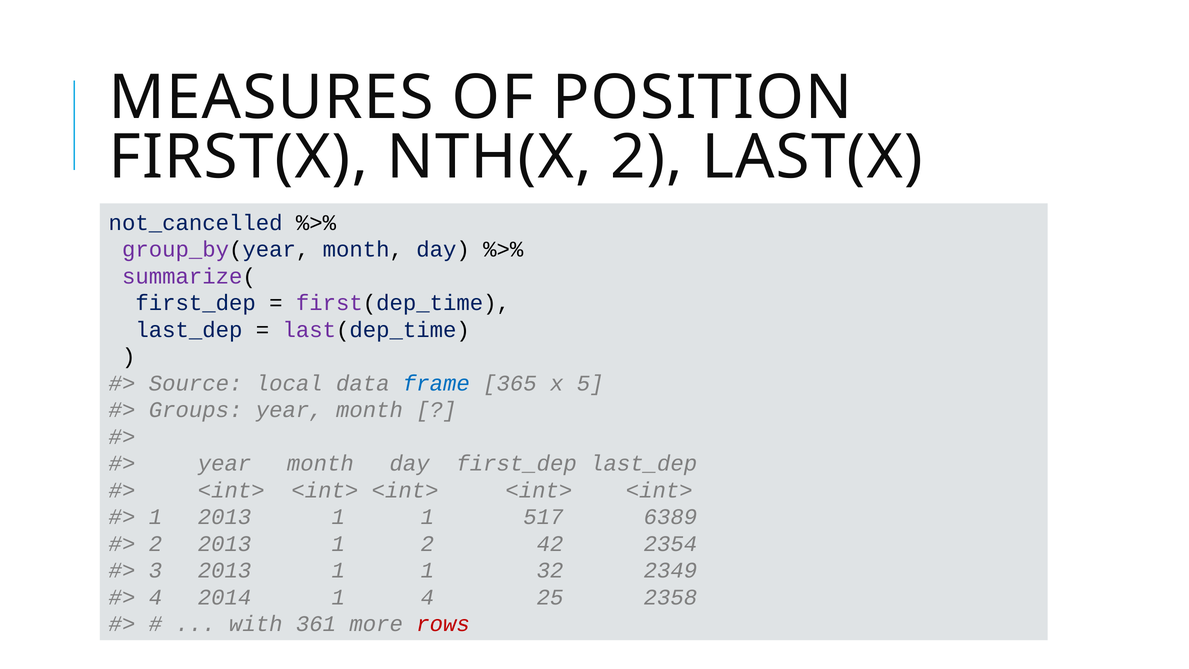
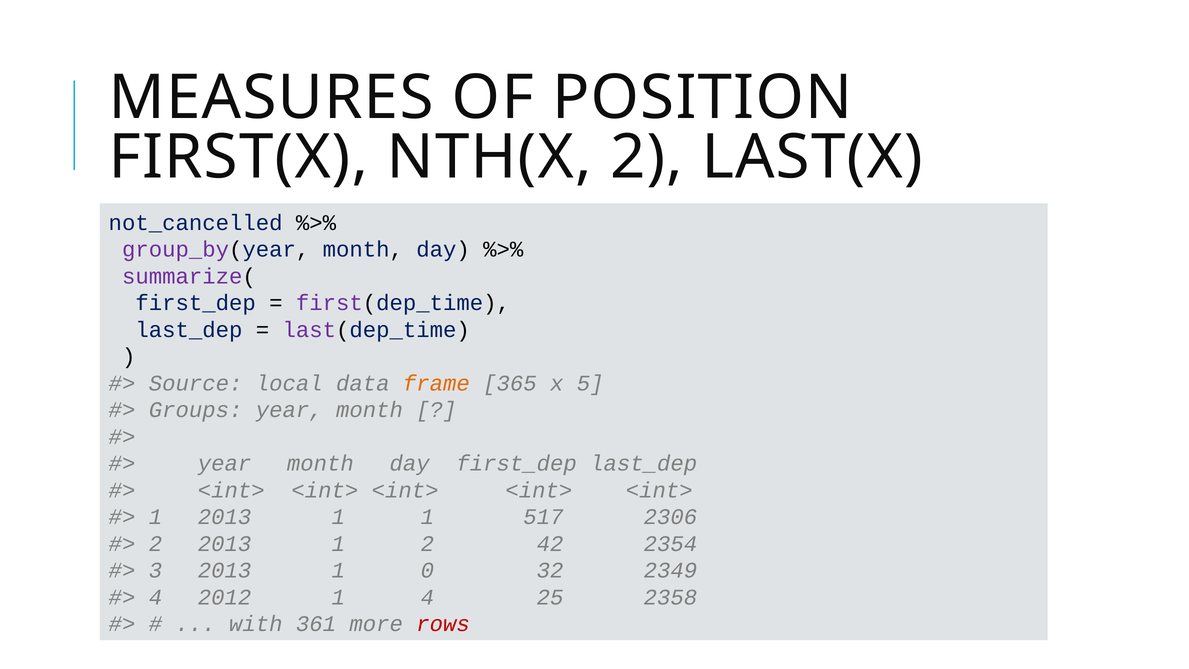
frame colour: blue -> orange (436, 383)
6389: 6389 -> 2306 (670, 517)
3 2013 1 1: 1 -> 0 (427, 570)
2014: 2014 -> 2012 (225, 597)
